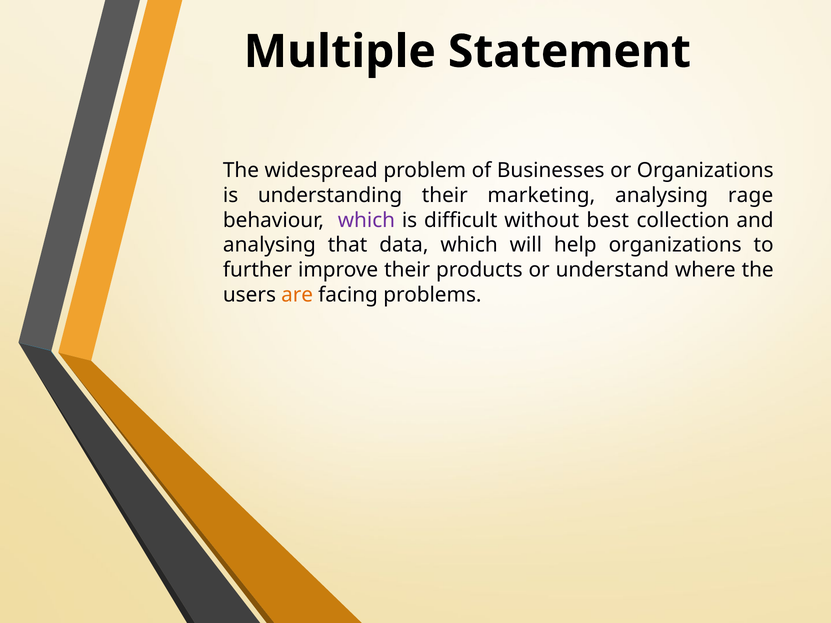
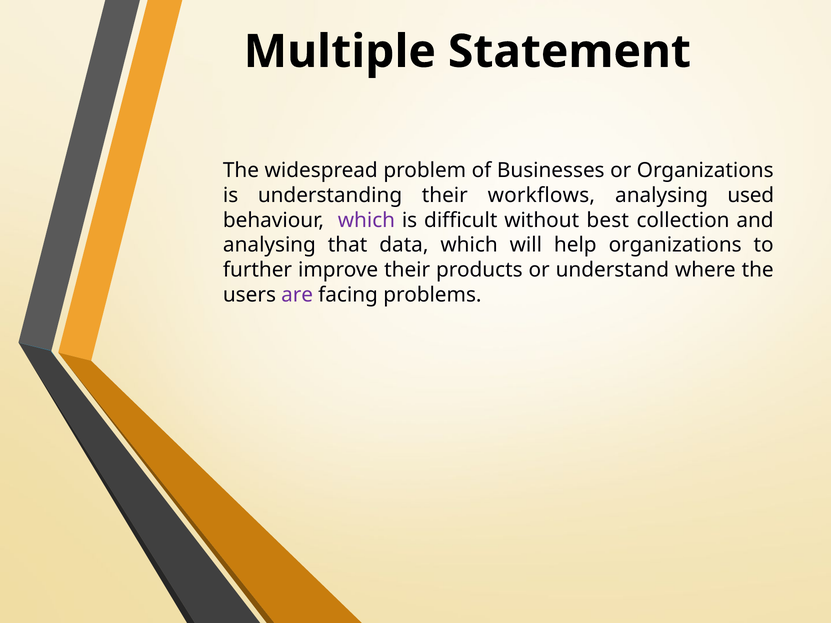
marketing: marketing -> workflows (541, 195)
rage: rage -> used (751, 195)
are colour: orange -> purple (297, 295)
